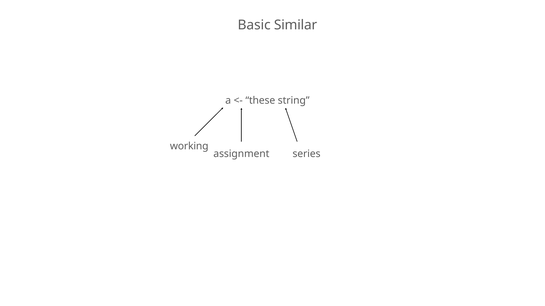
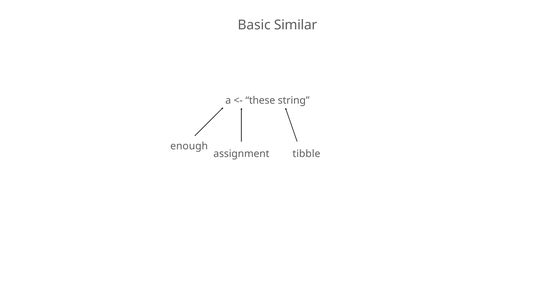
working: working -> enough (189, 146)
series: series -> tibble (306, 154)
